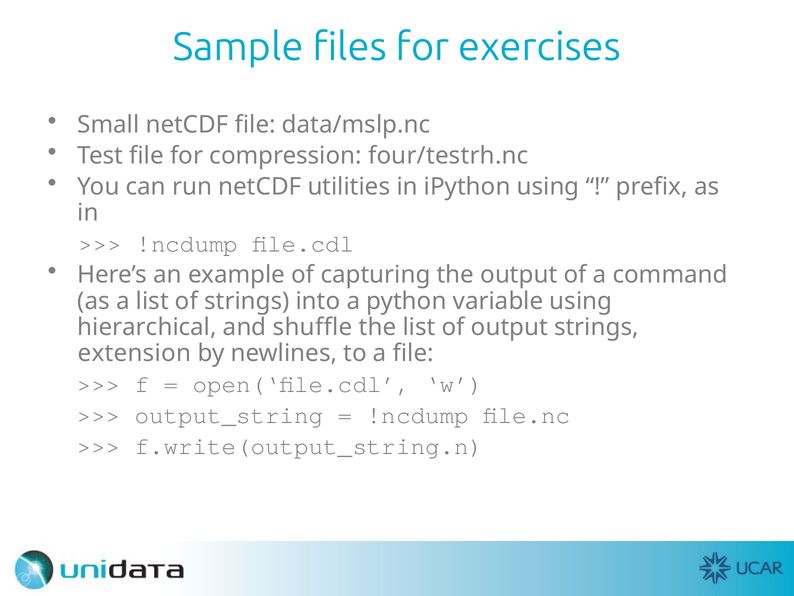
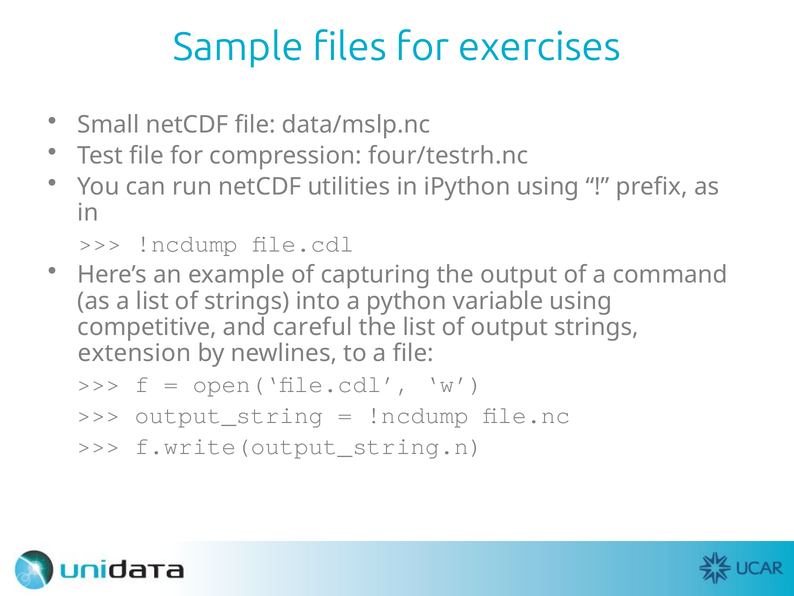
hierarchical: hierarchical -> competitive (147, 327)
shuffle: shuffle -> careful (313, 327)
